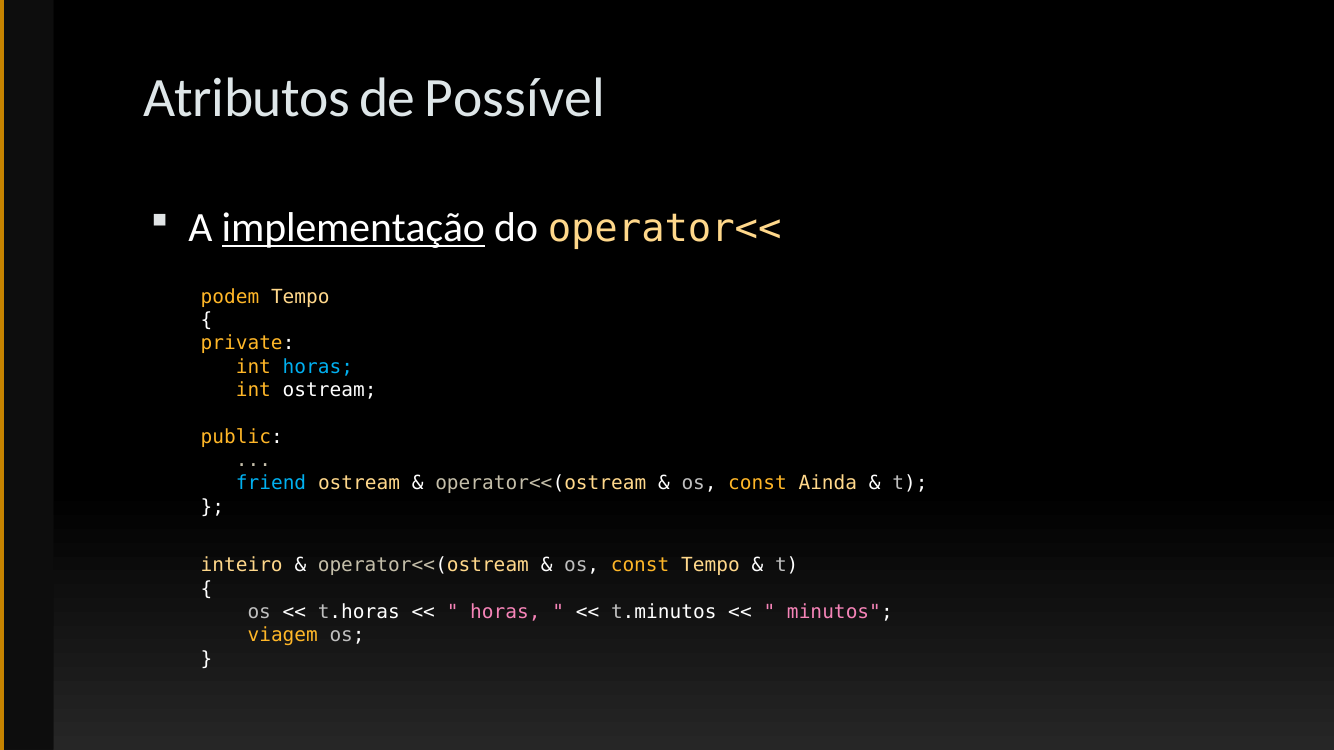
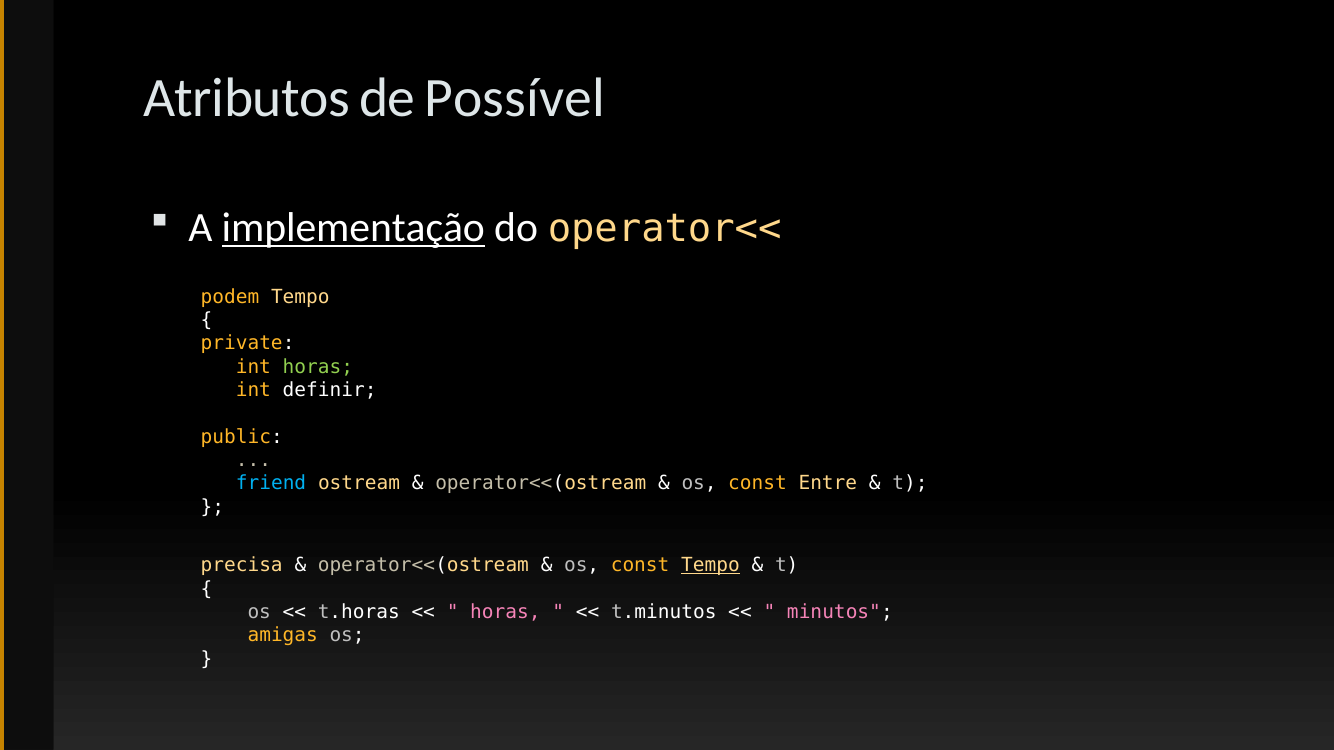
horas colour: light blue -> light green (318, 367)
int ostream: ostream -> definir (330, 390)
Ainda: Ainda -> Entre (828, 484)
inteiro: inteiro -> precisa (242, 566)
Tempo underline: none -> present (710, 566)
viagem: viagem -> amigas (283, 636)
